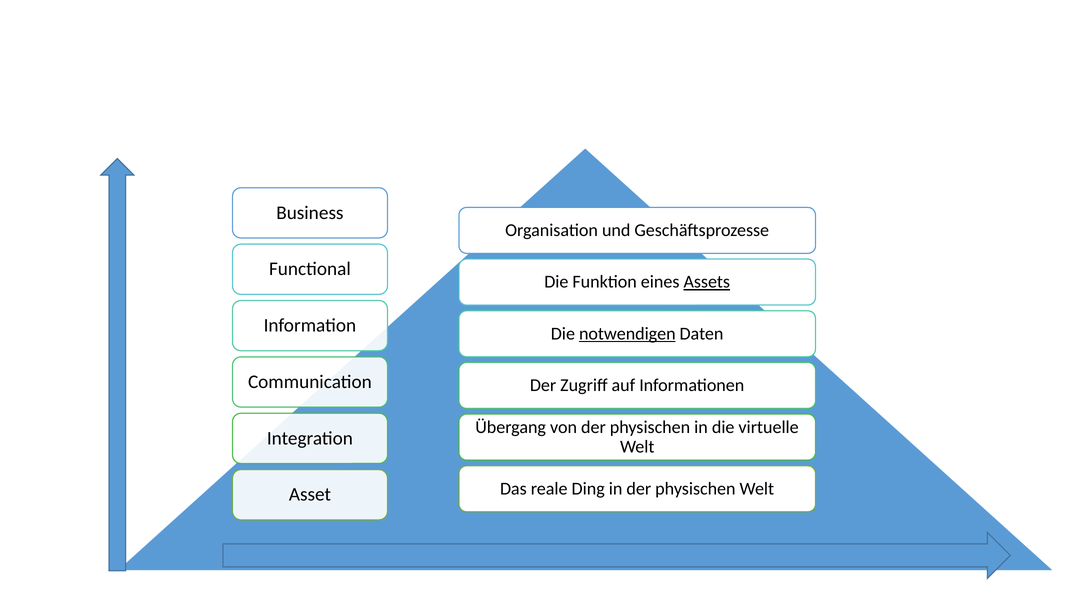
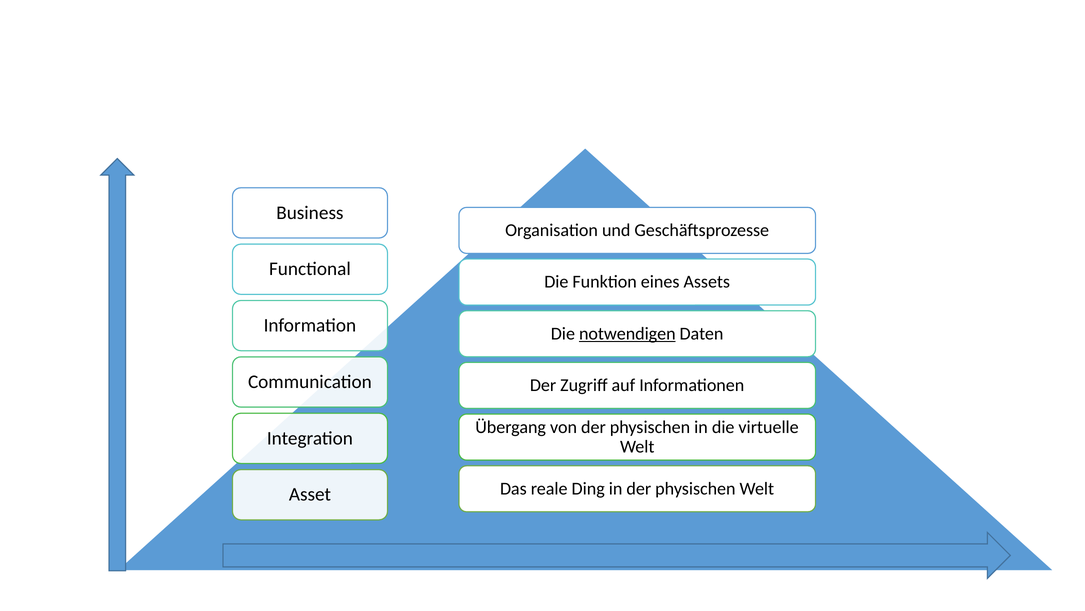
Assets underline: present -> none (707, 282)
